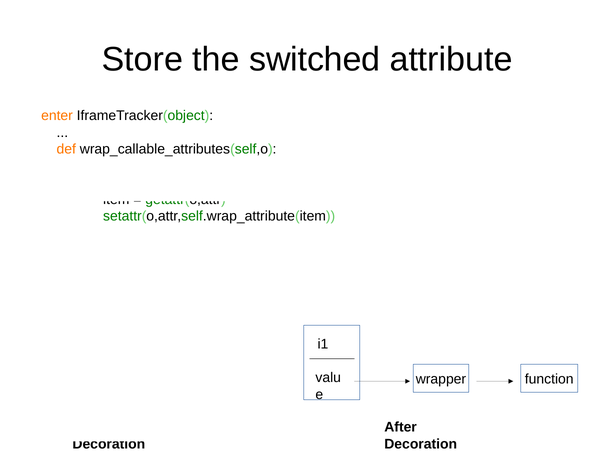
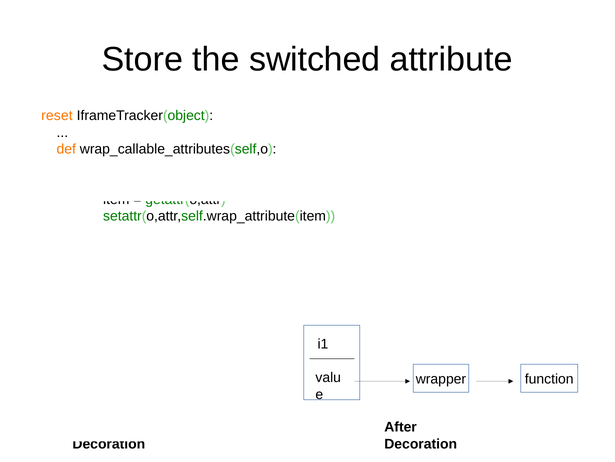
enter: enter -> reset (57, 116)
